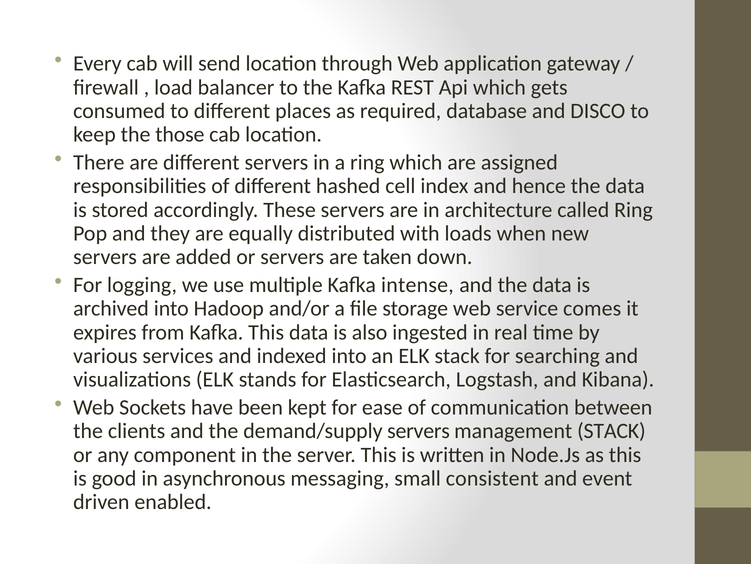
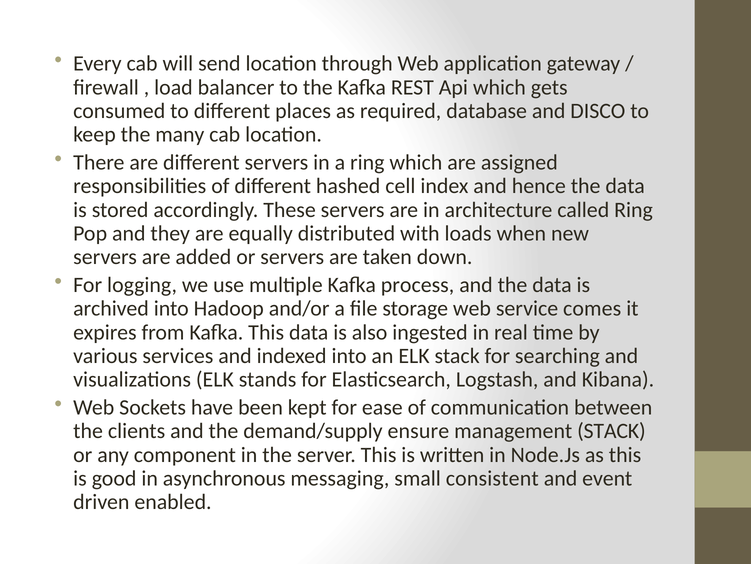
those: those -> many (180, 134)
intense: intense -> process (418, 285)
demand/supply servers: servers -> ensure (418, 431)
